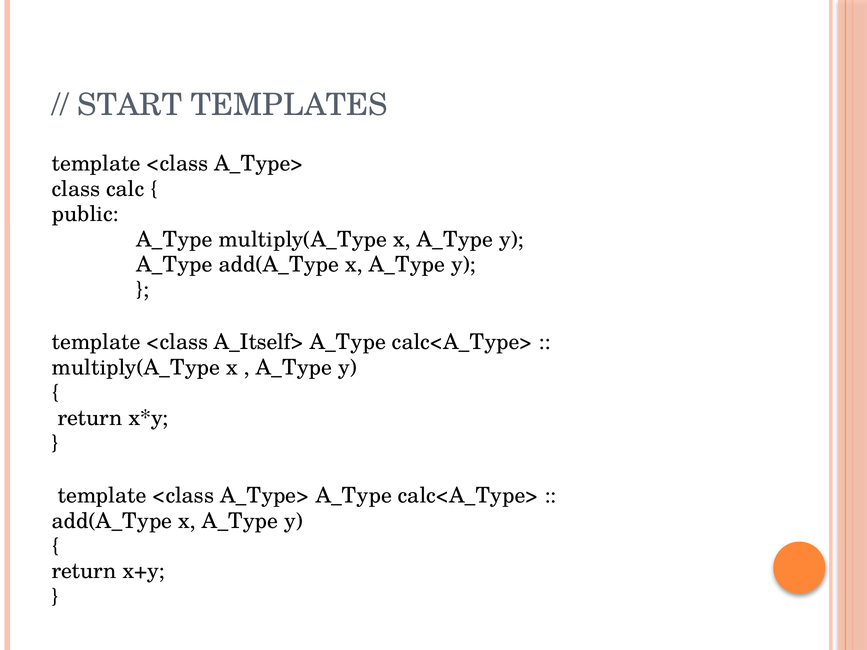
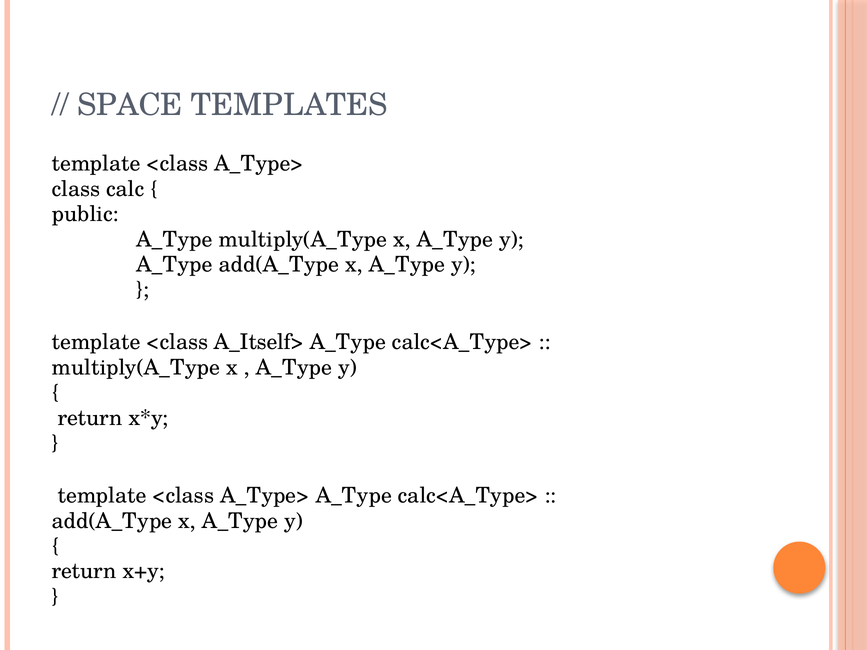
START: START -> SPACE (130, 105)
